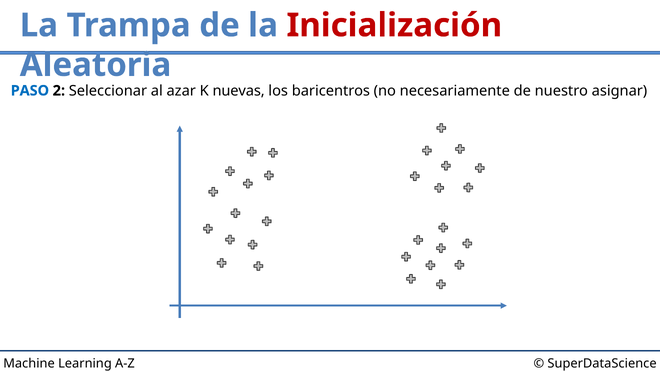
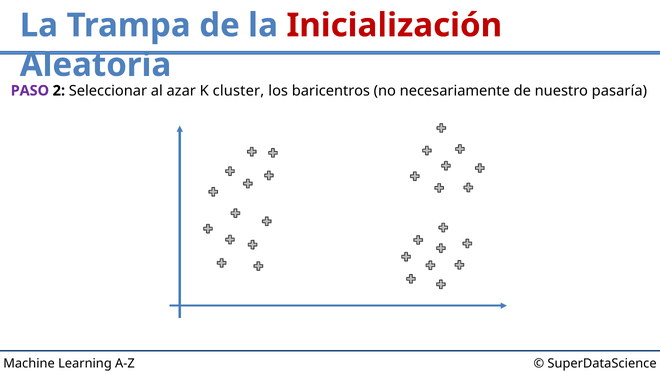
PASO colour: blue -> purple (30, 91)
nuevas: nuevas -> cluster (238, 91)
asignar: asignar -> pasaría (619, 91)
